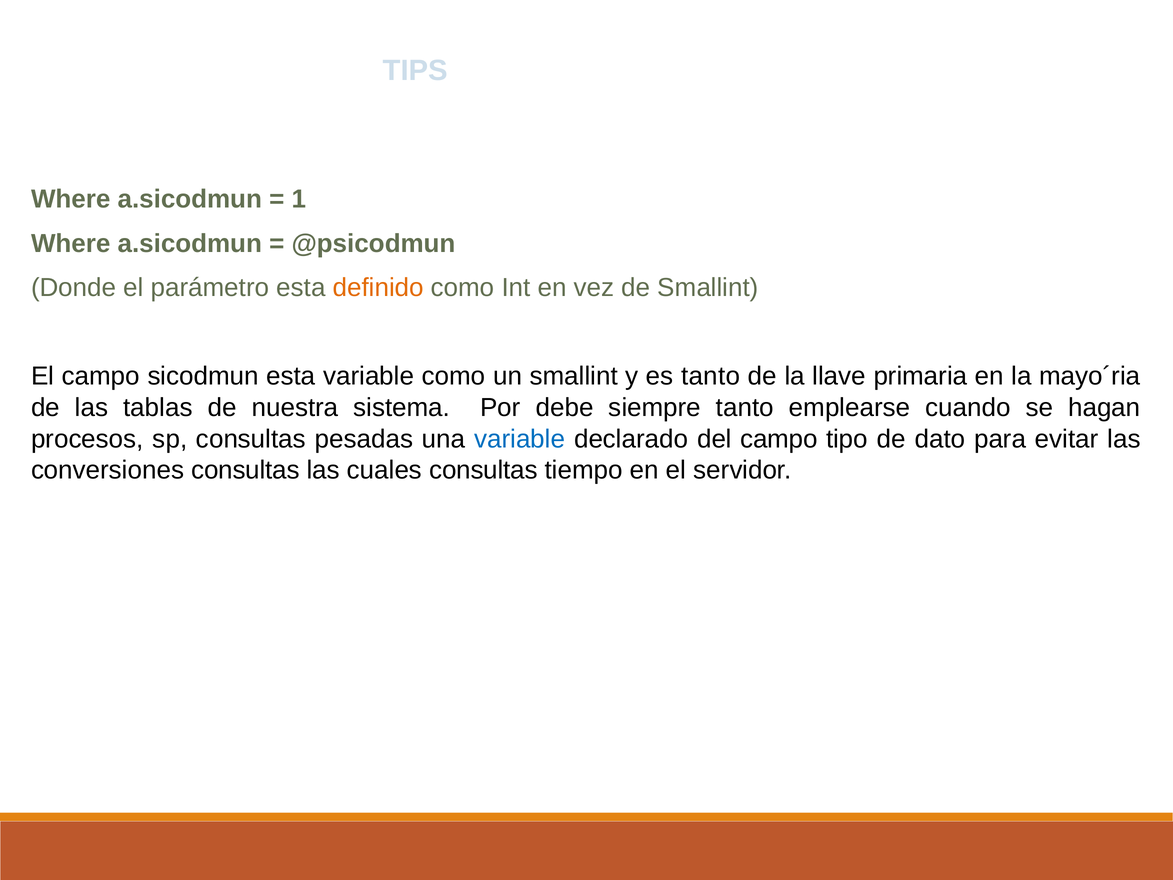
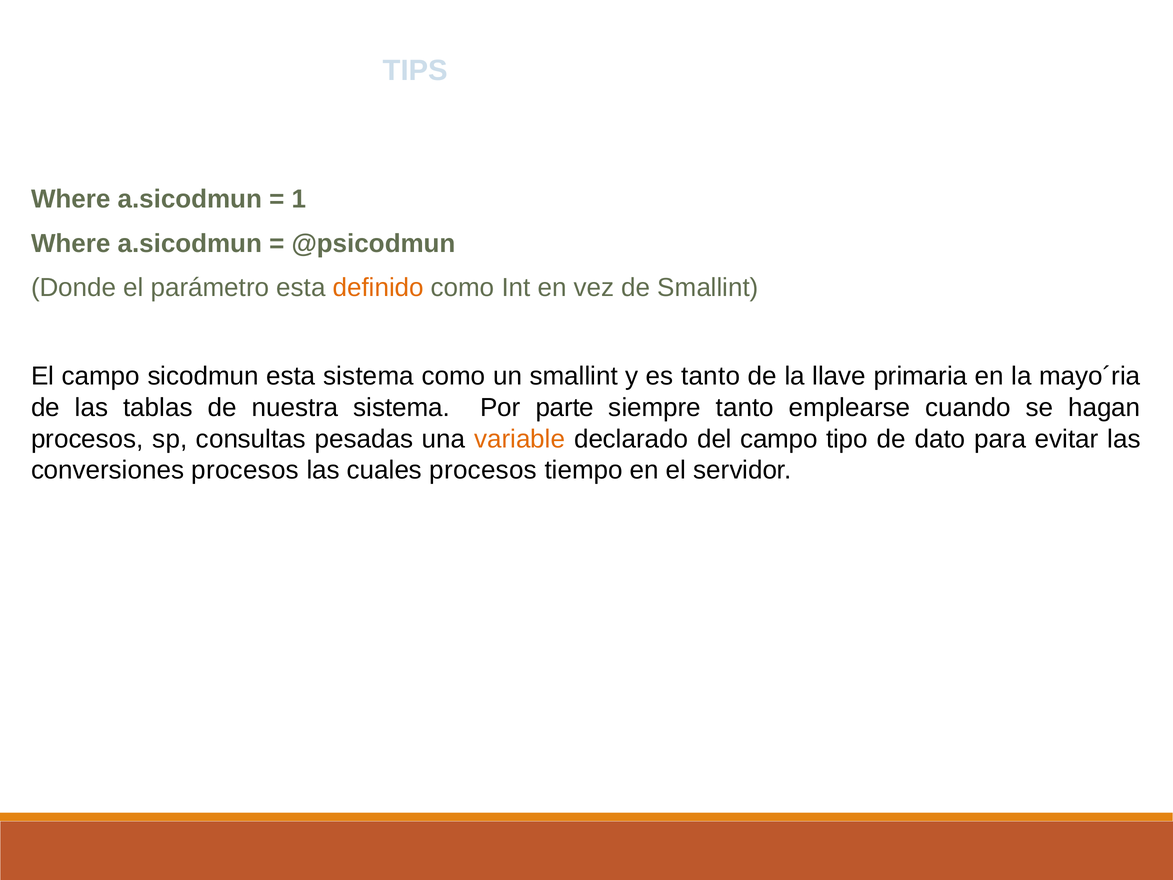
esta variable: variable -> sistema (369, 376)
debe: debe -> parte (565, 408)
variable colour: blue -> orange (520, 439)
conversiones consultas: consultas -> procesos (245, 470)
cuales consultas: consultas -> procesos (483, 470)
